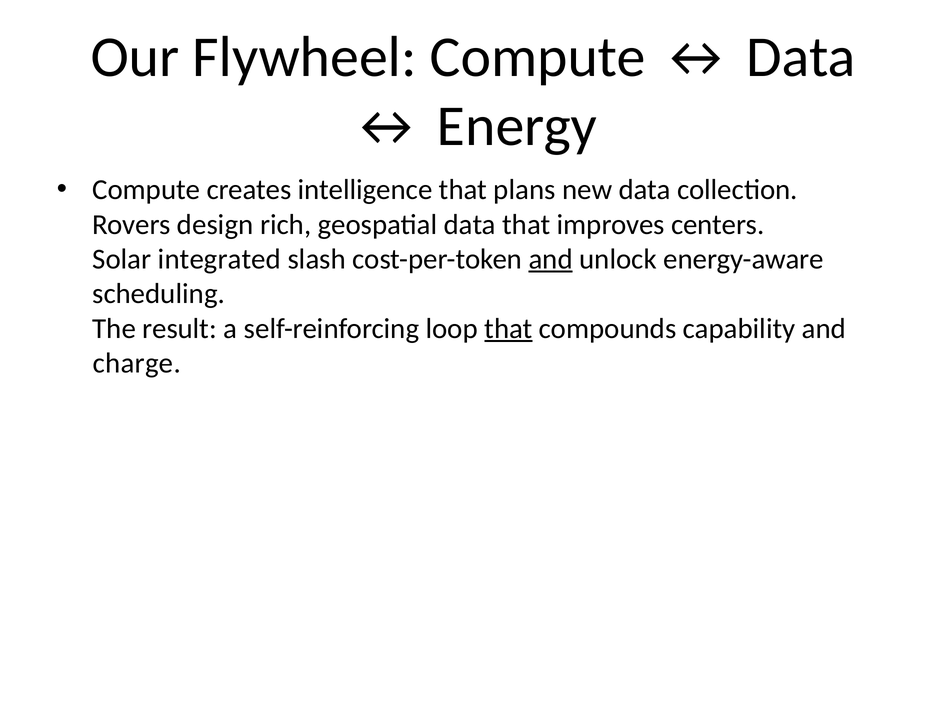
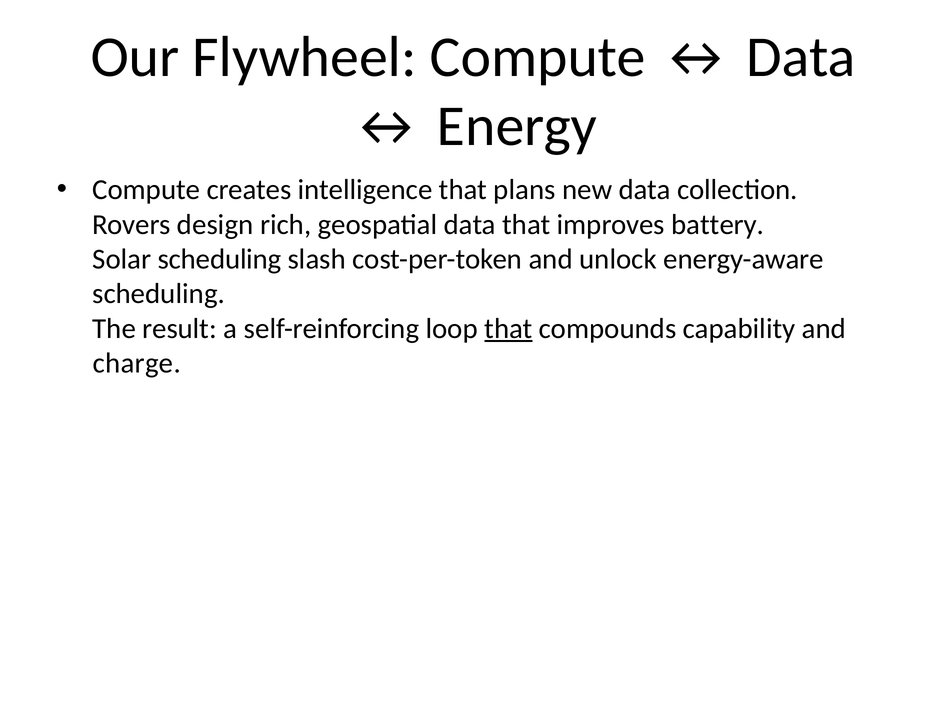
centers: centers -> battery (718, 225)
Solar integrated: integrated -> scheduling (220, 259)
and underline: present -> none (551, 259)
